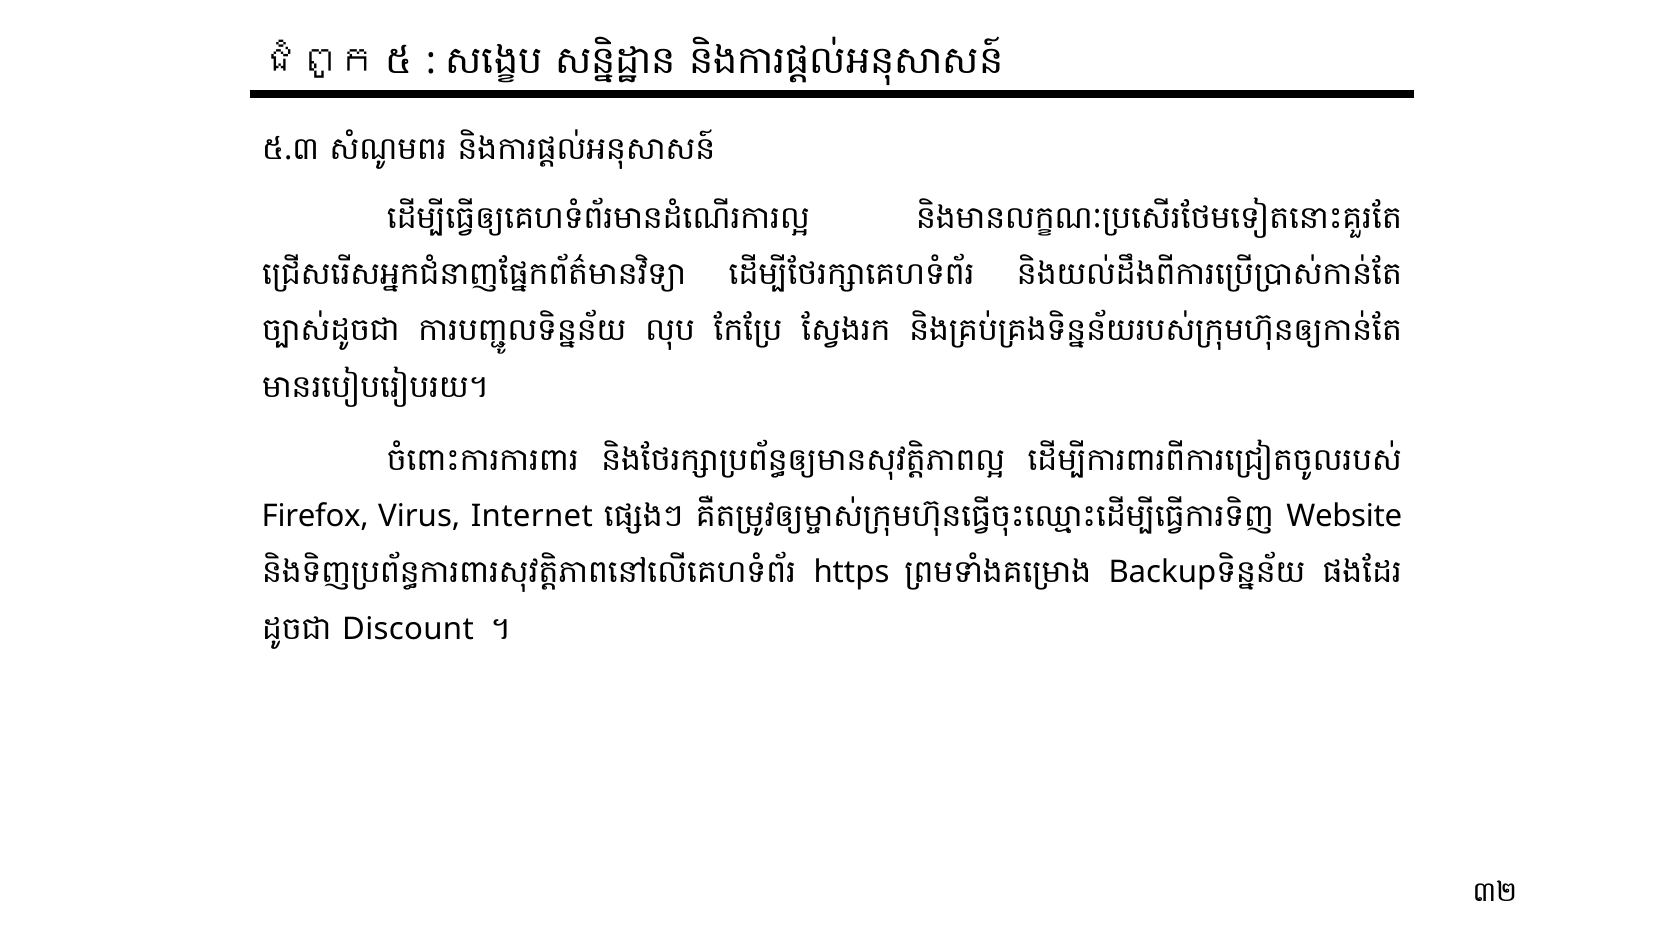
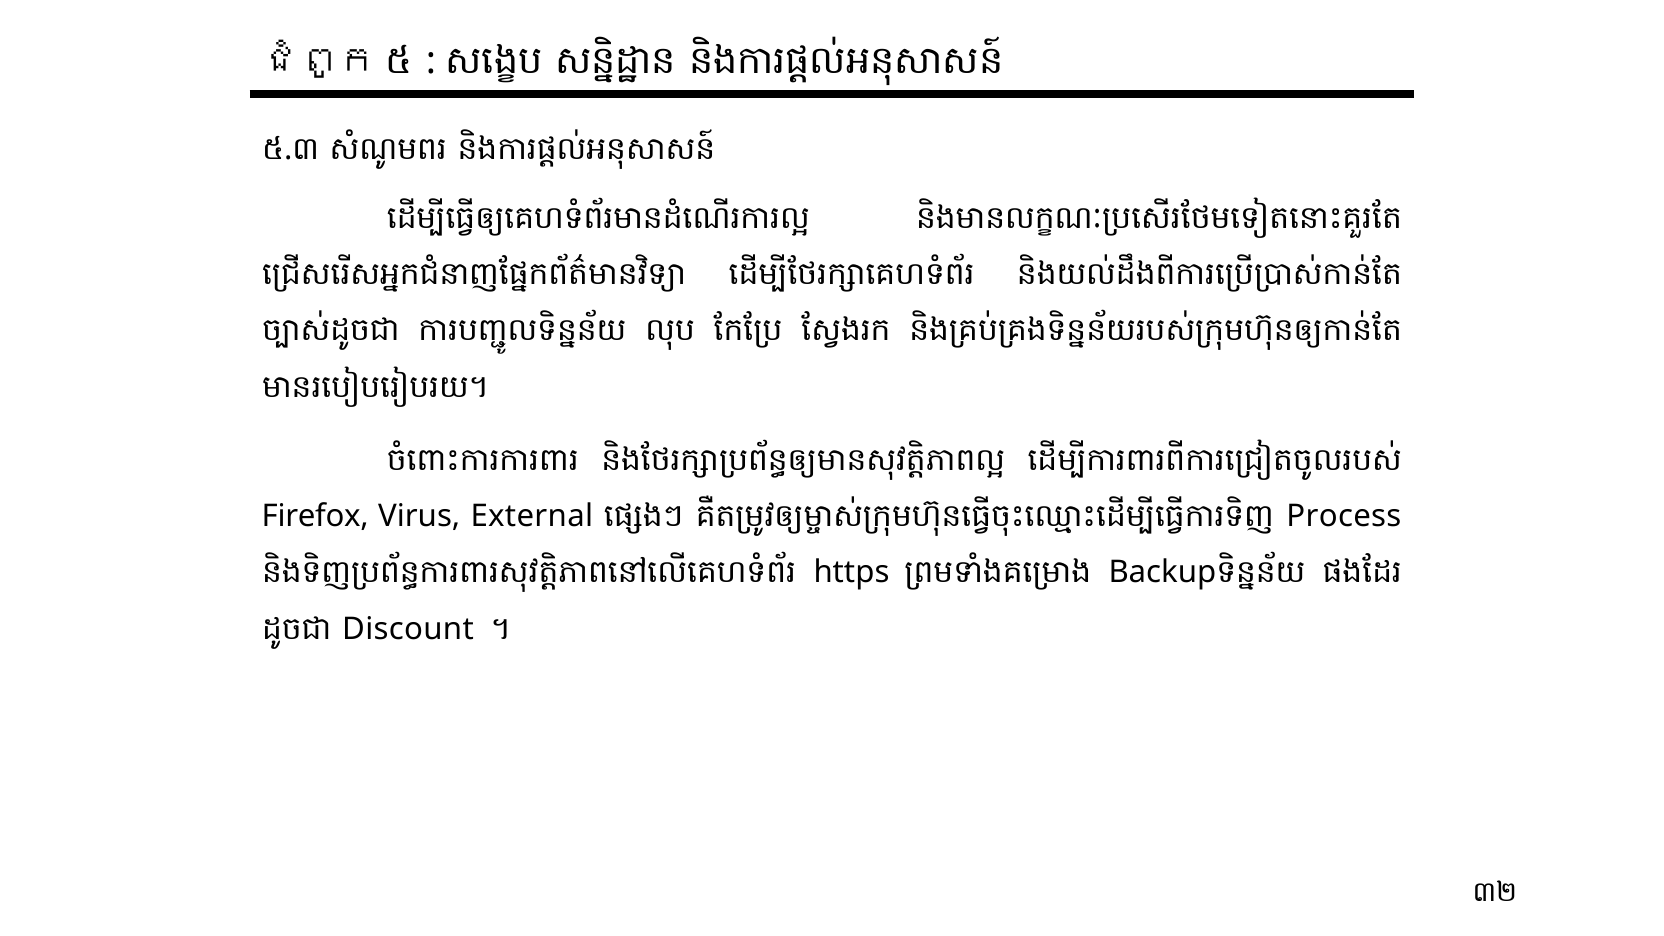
Internet: Internet -> External (532, 516)
Website: Website -> Process (1344, 516)
